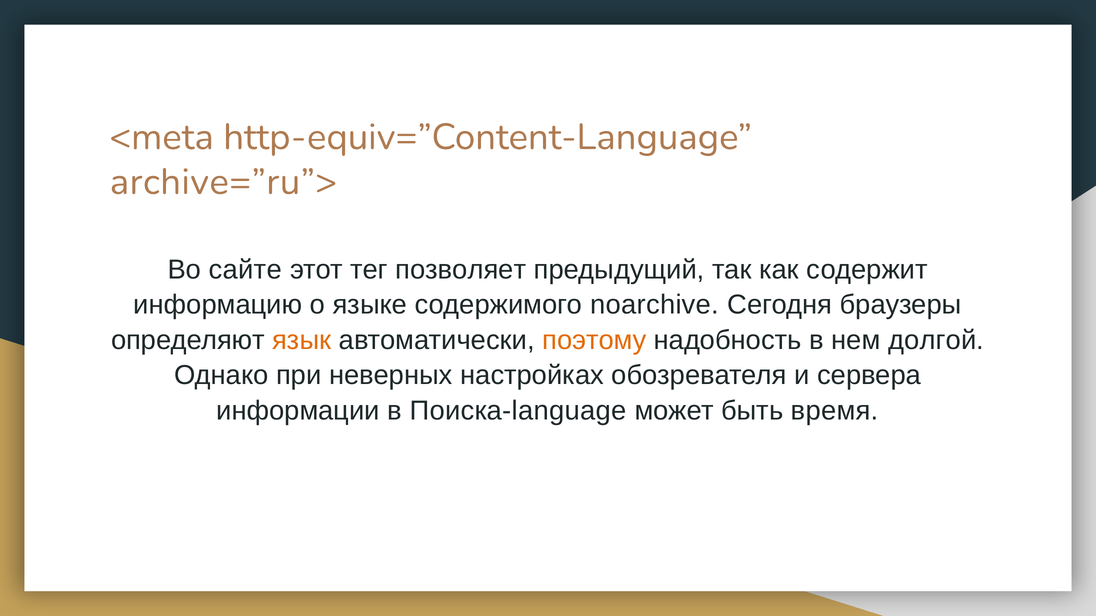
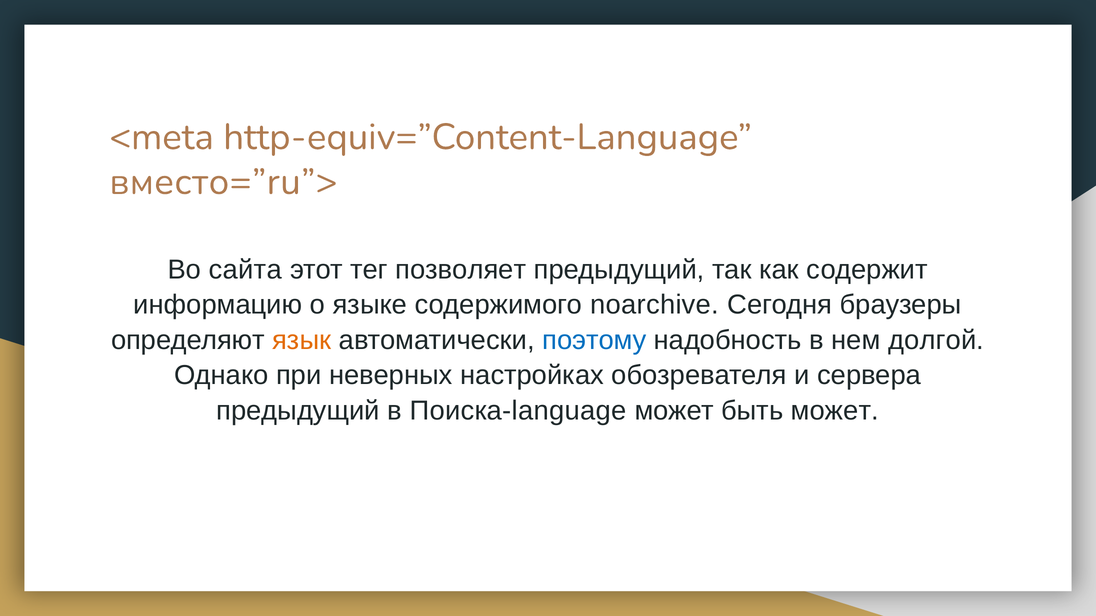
archive=”ru”>: archive=”ru”> -> вместо=”ru”> (224, 182)
сайте: сайте -> сайта (245, 270)
поэтому colour: orange -> blue (594, 340)
информации: информации -> предыдущий (298, 411)
быть время: время -> может (835, 411)
